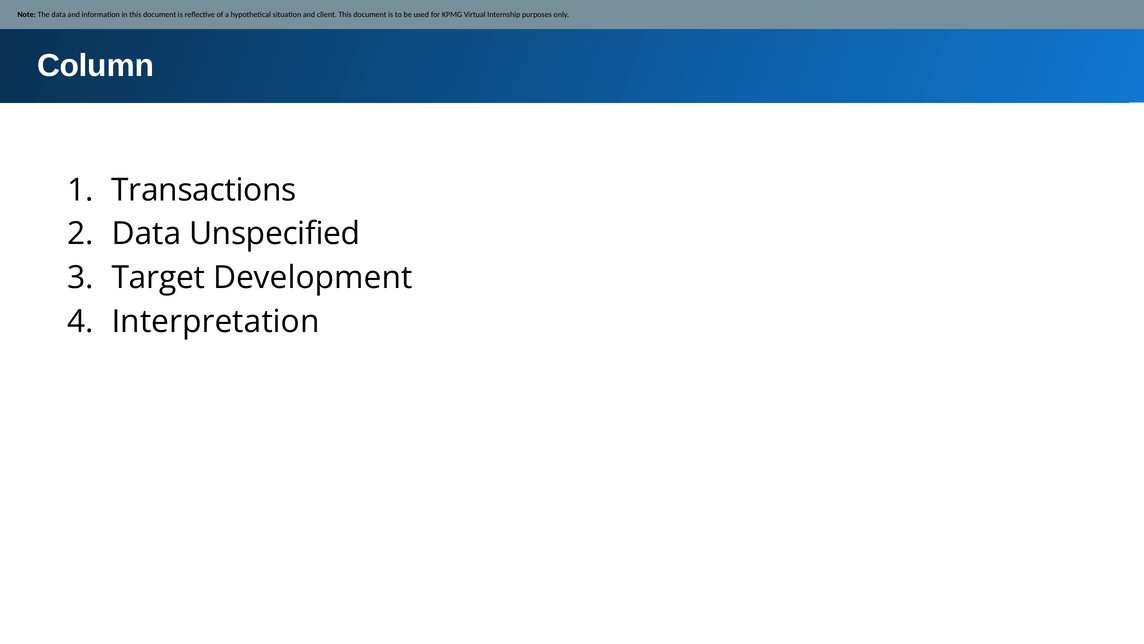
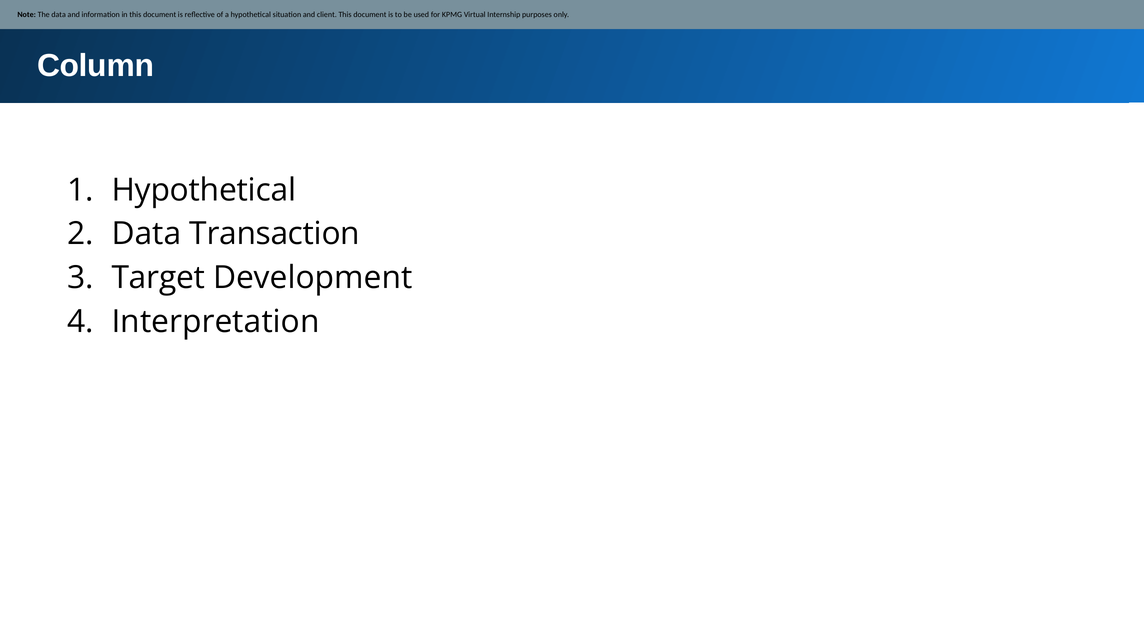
Transactions: Transactions -> Hypothetical (204, 190)
Unspecified: Unspecified -> Transaction (275, 234)
